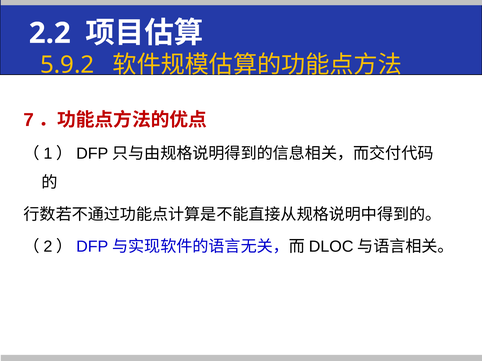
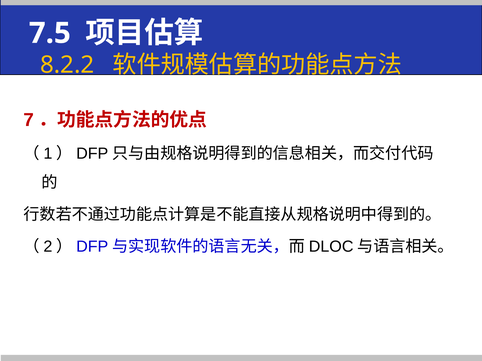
2.2: 2.2 -> 7.5 (50, 33)
5.9.2: 5.9.2 -> 8.2.2 (67, 65)
